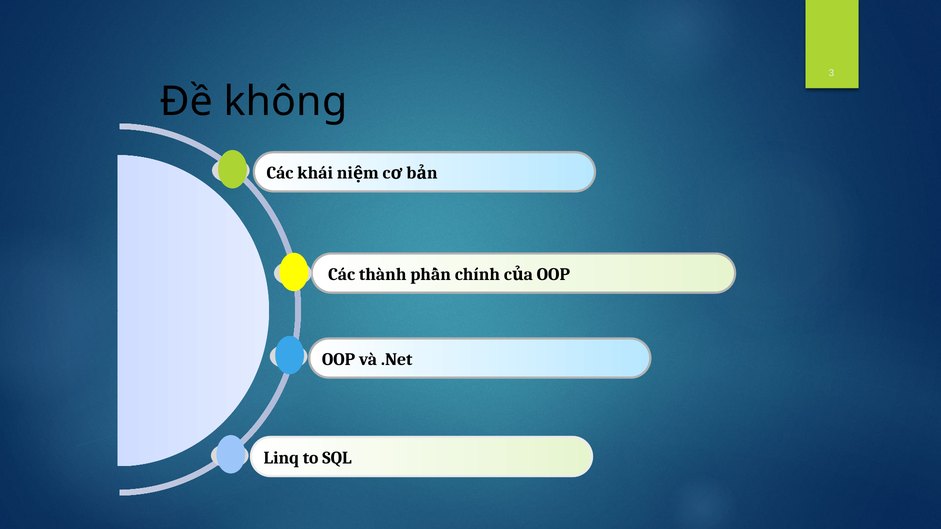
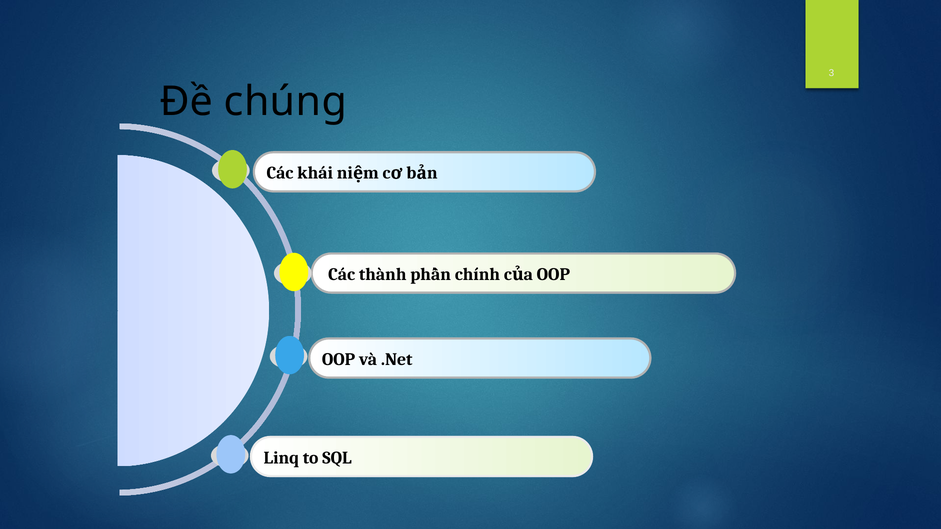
không: không -> chúng (285, 102)
